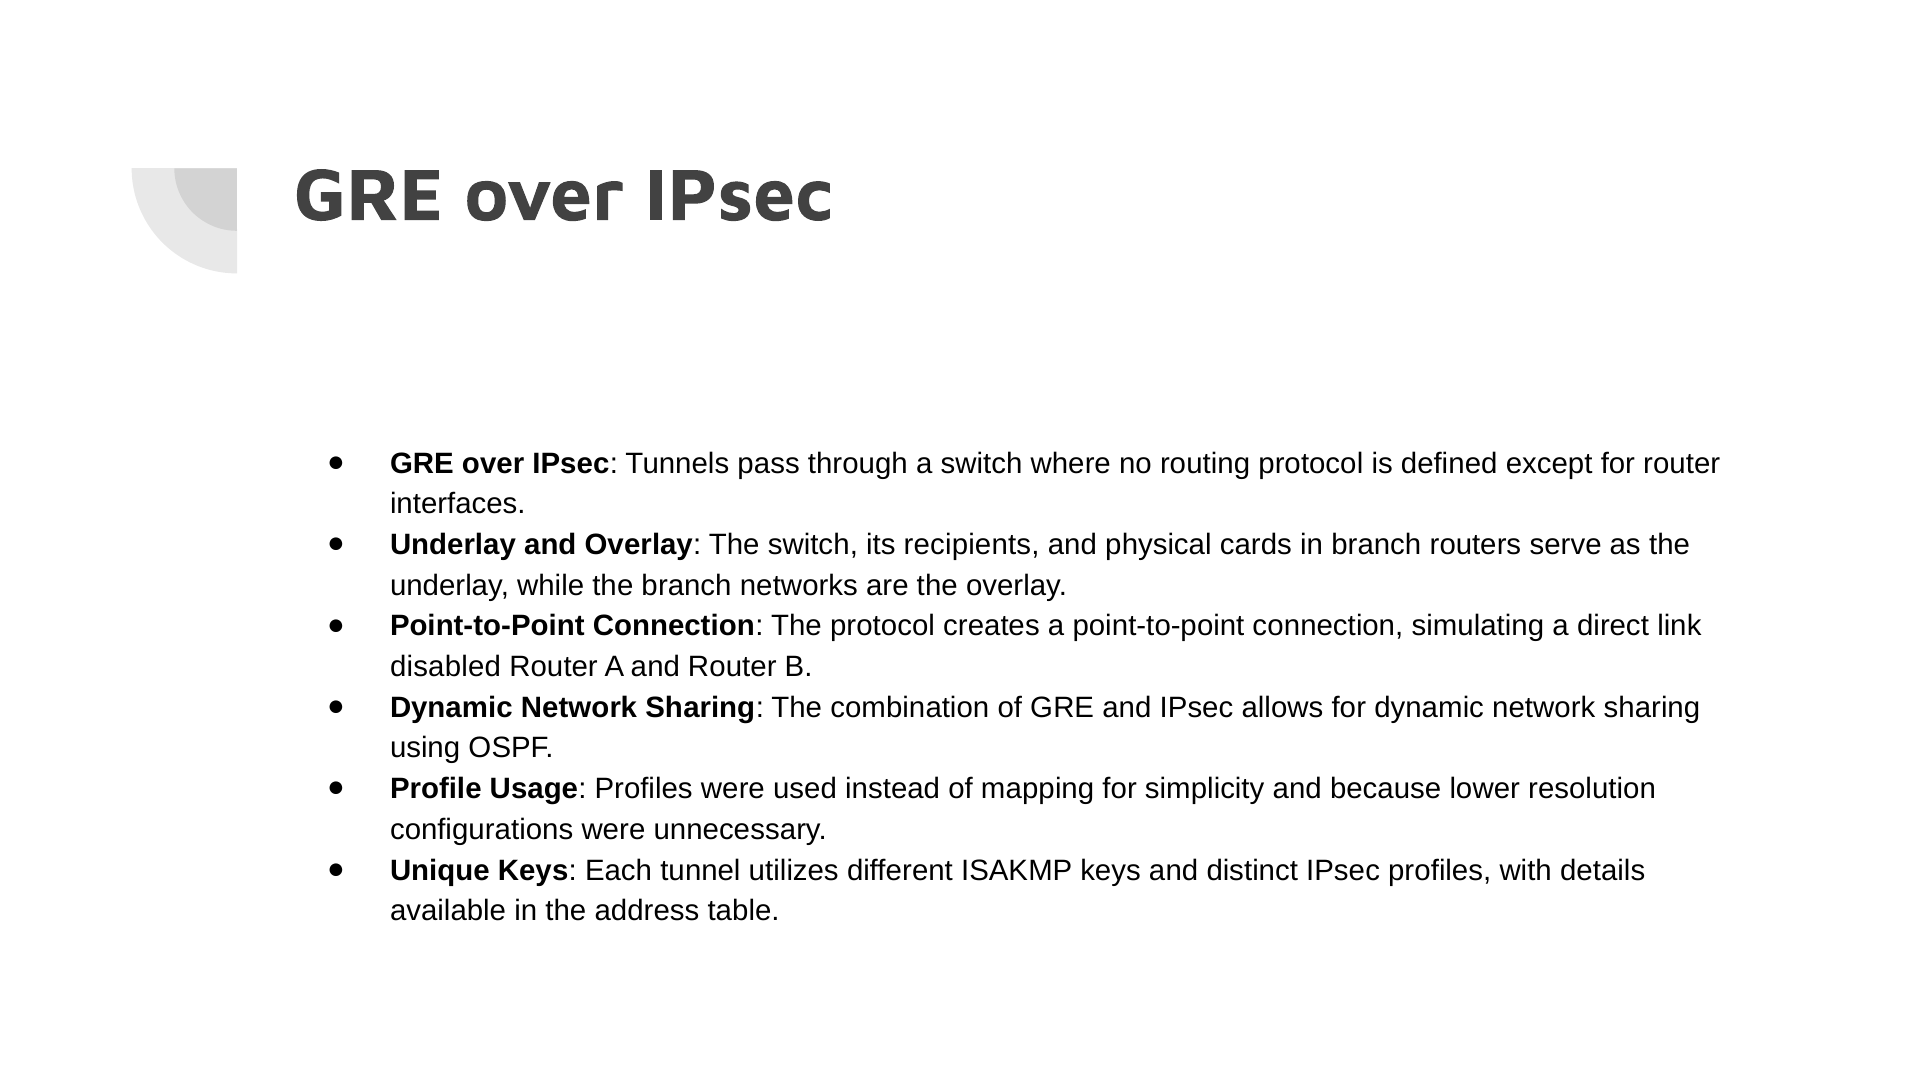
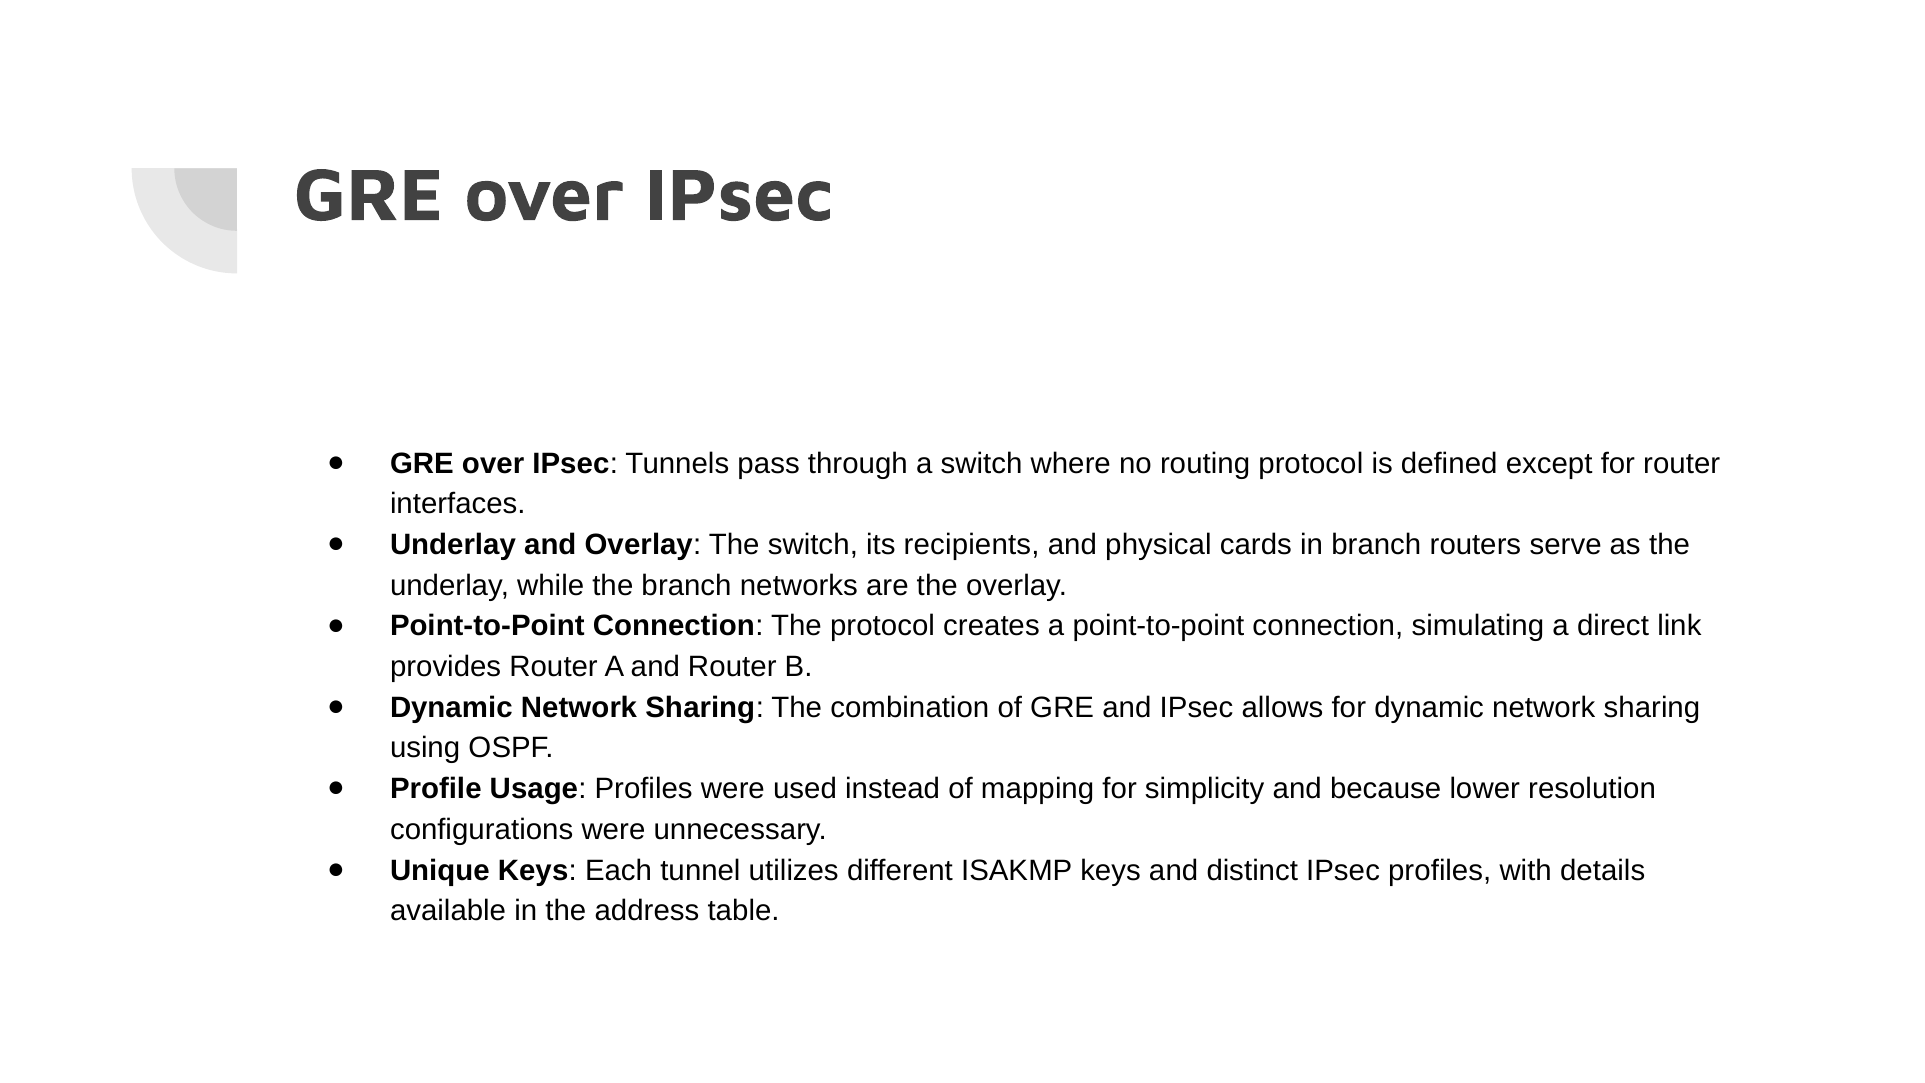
disabled: disabled -> provides (446, 667)
